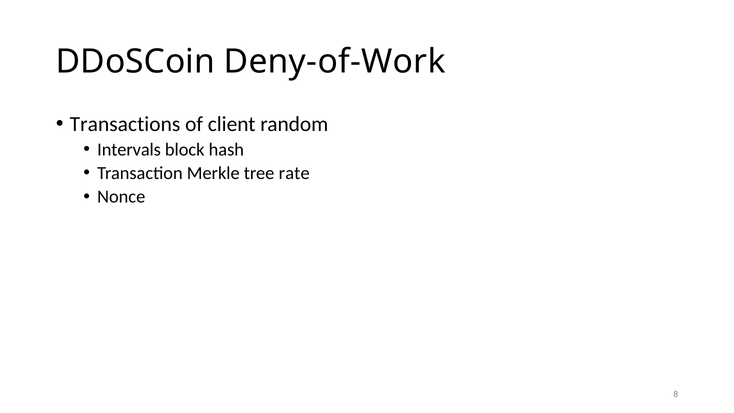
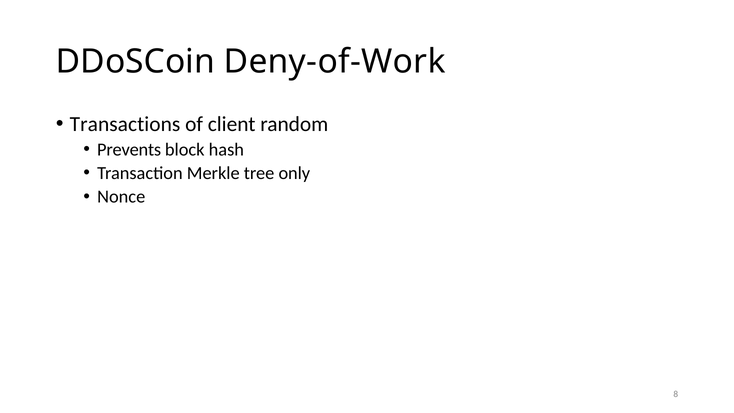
Intervals: Intervals -> Prevents (129, 149)
rate: rate -> only (294, 173)
